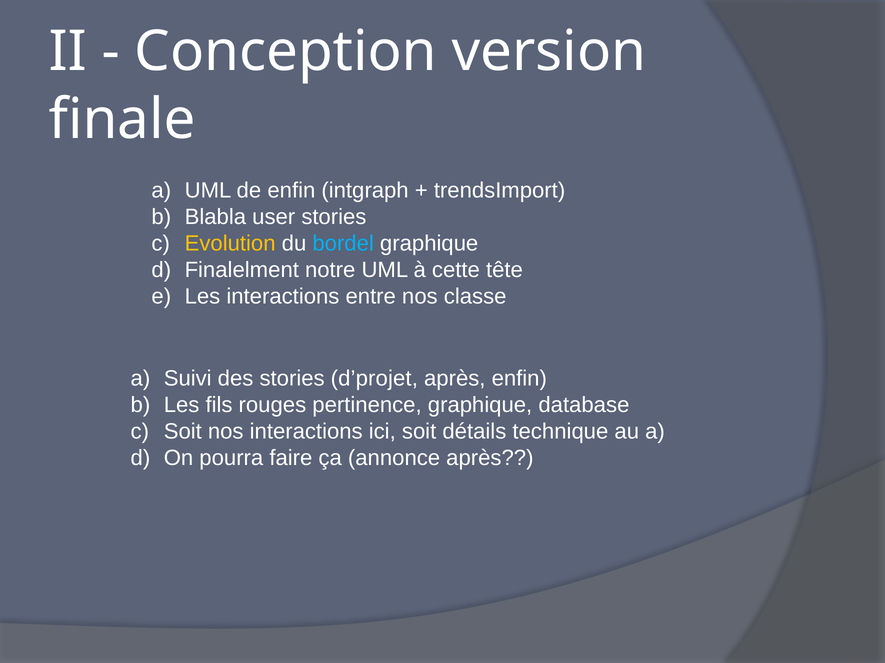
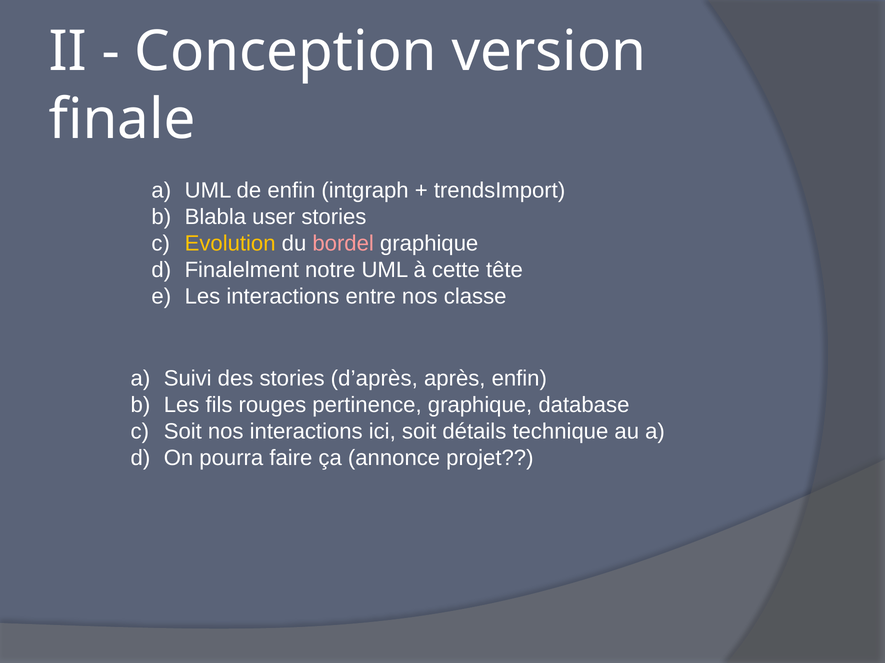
bordel colour: light blue -> pink (343, 244)
d’projet: d’projet -> d’après (374, 379)
annonce après: après -> projet (490, 459)
